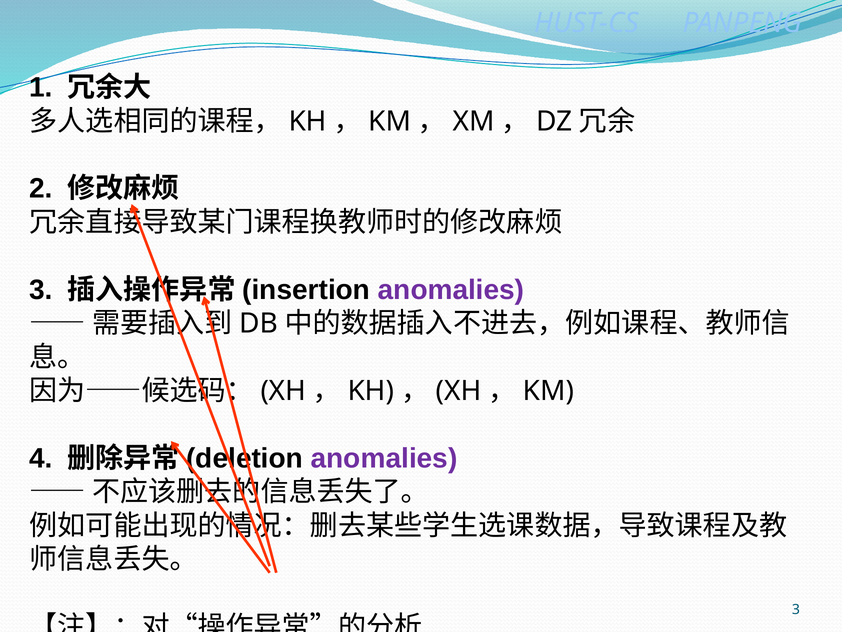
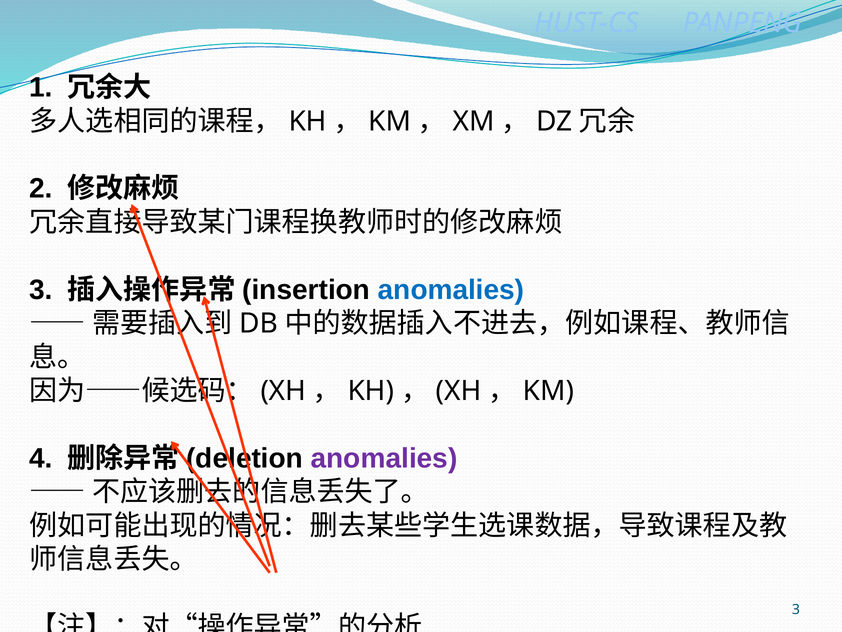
anomalies colour: purple -> blue (451, 290)
